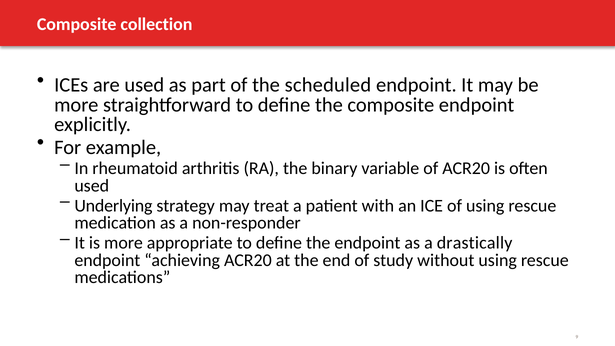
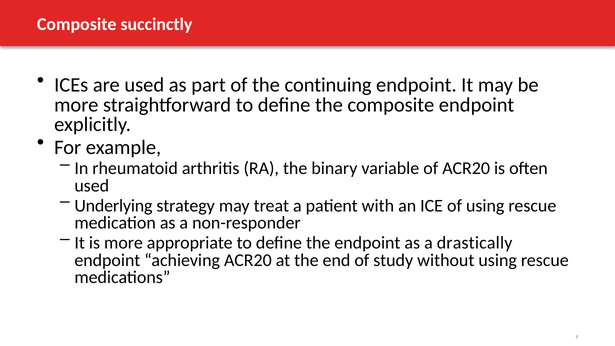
collection: collection -> succinctly (156, 24)
scheduled: scheduled -> continuing (328, 85)
